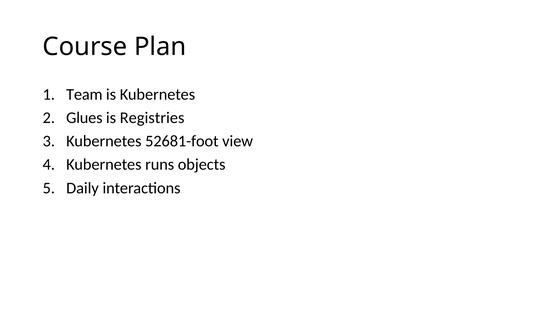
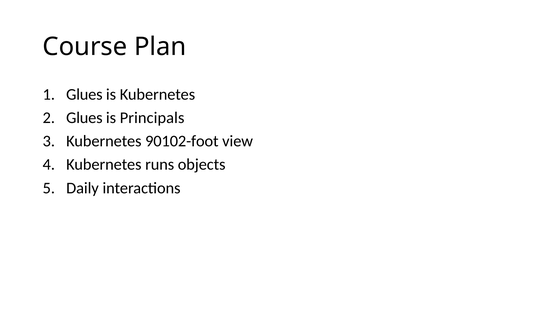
Team: Team -> Glues (84, 95)
Registries: Registries -> Principals (152, 118)
52681-foot: 52681-foot -> 90102-foot (182, 141)
